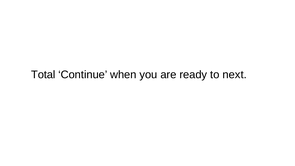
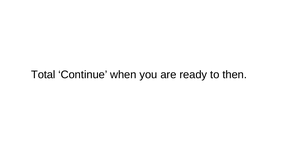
next: next -> then (235, 75)
